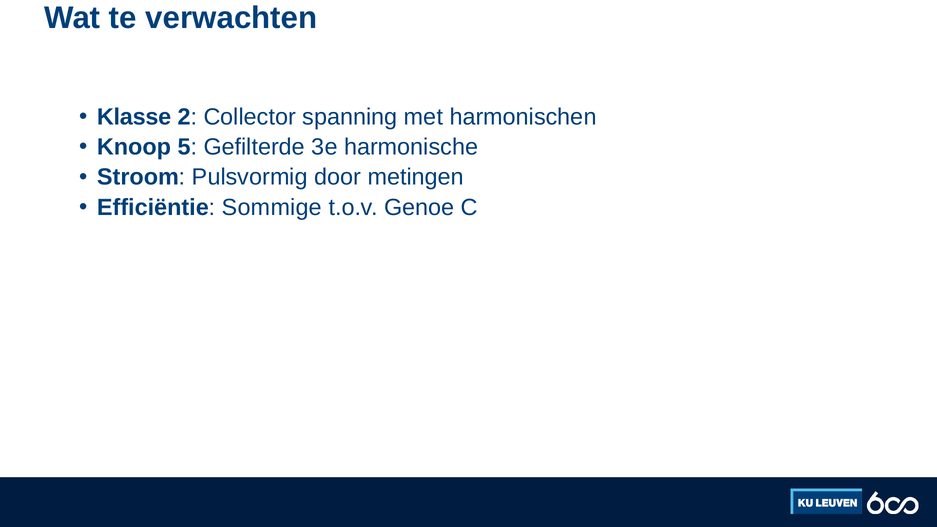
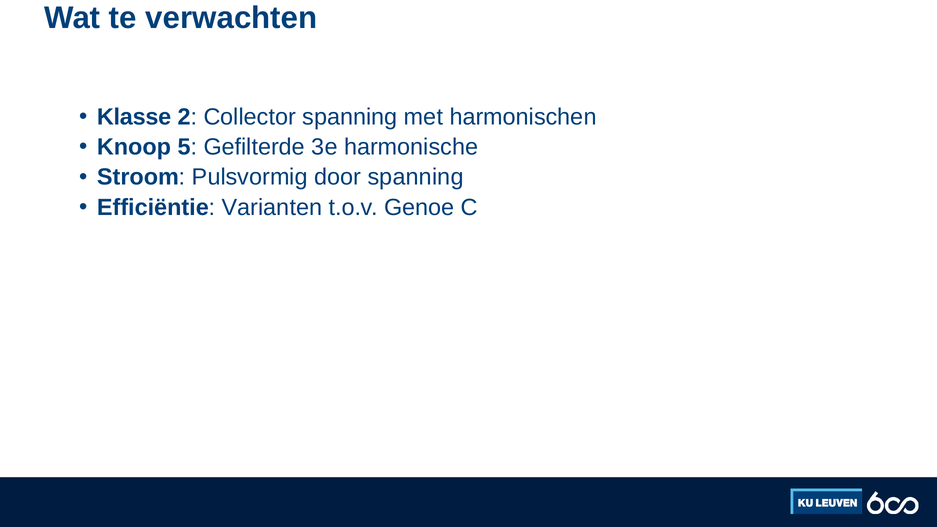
door metingen: metingen -> spanning (416, 177)
Sommige: Sommige -> Varianten (272, 207)
